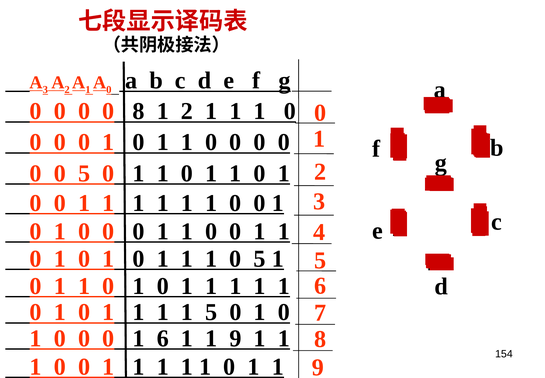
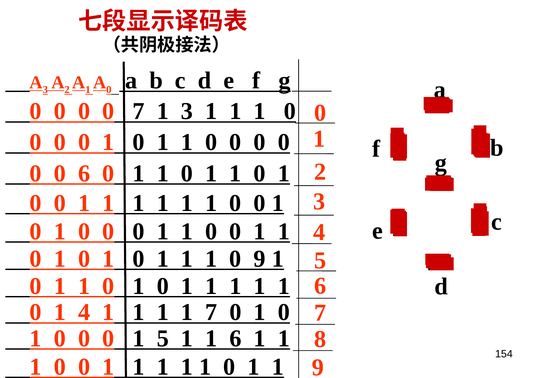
0 8: 8 -> 7 (139, 111)
2: 2 -> 3 (187, 111)
0 0 5: 5 -> 6 (84, 173)
5: 5 -> 9 (260, 258)
0: 0 -> 4 (84, 312)
1 5: 5 -> 7 (211, 312)
1 6: 6 -> 5 (163, 338)
1 9: 9 -> 6 (235, 338)
